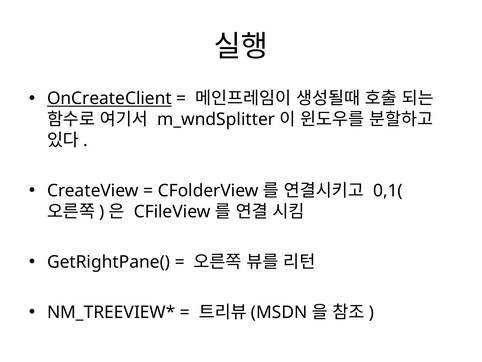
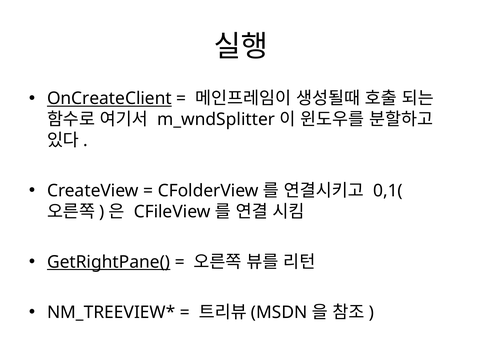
GetRightPane( underline: none -> present (109, 262)
